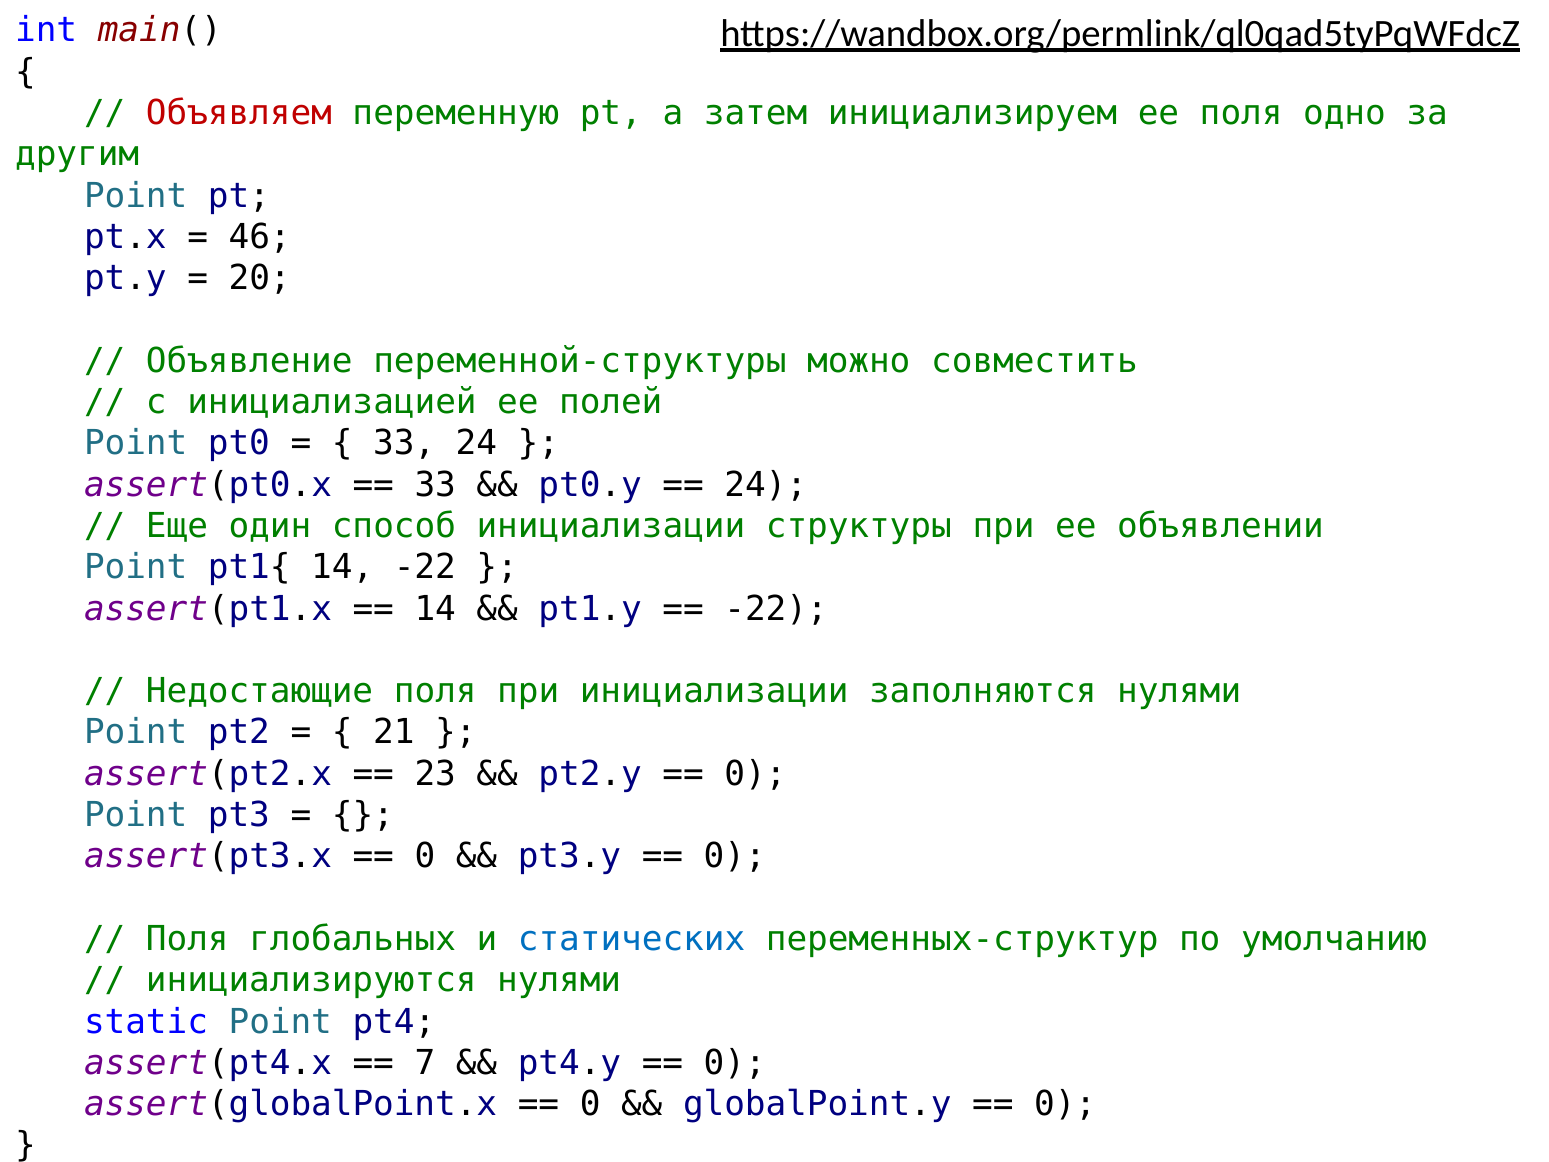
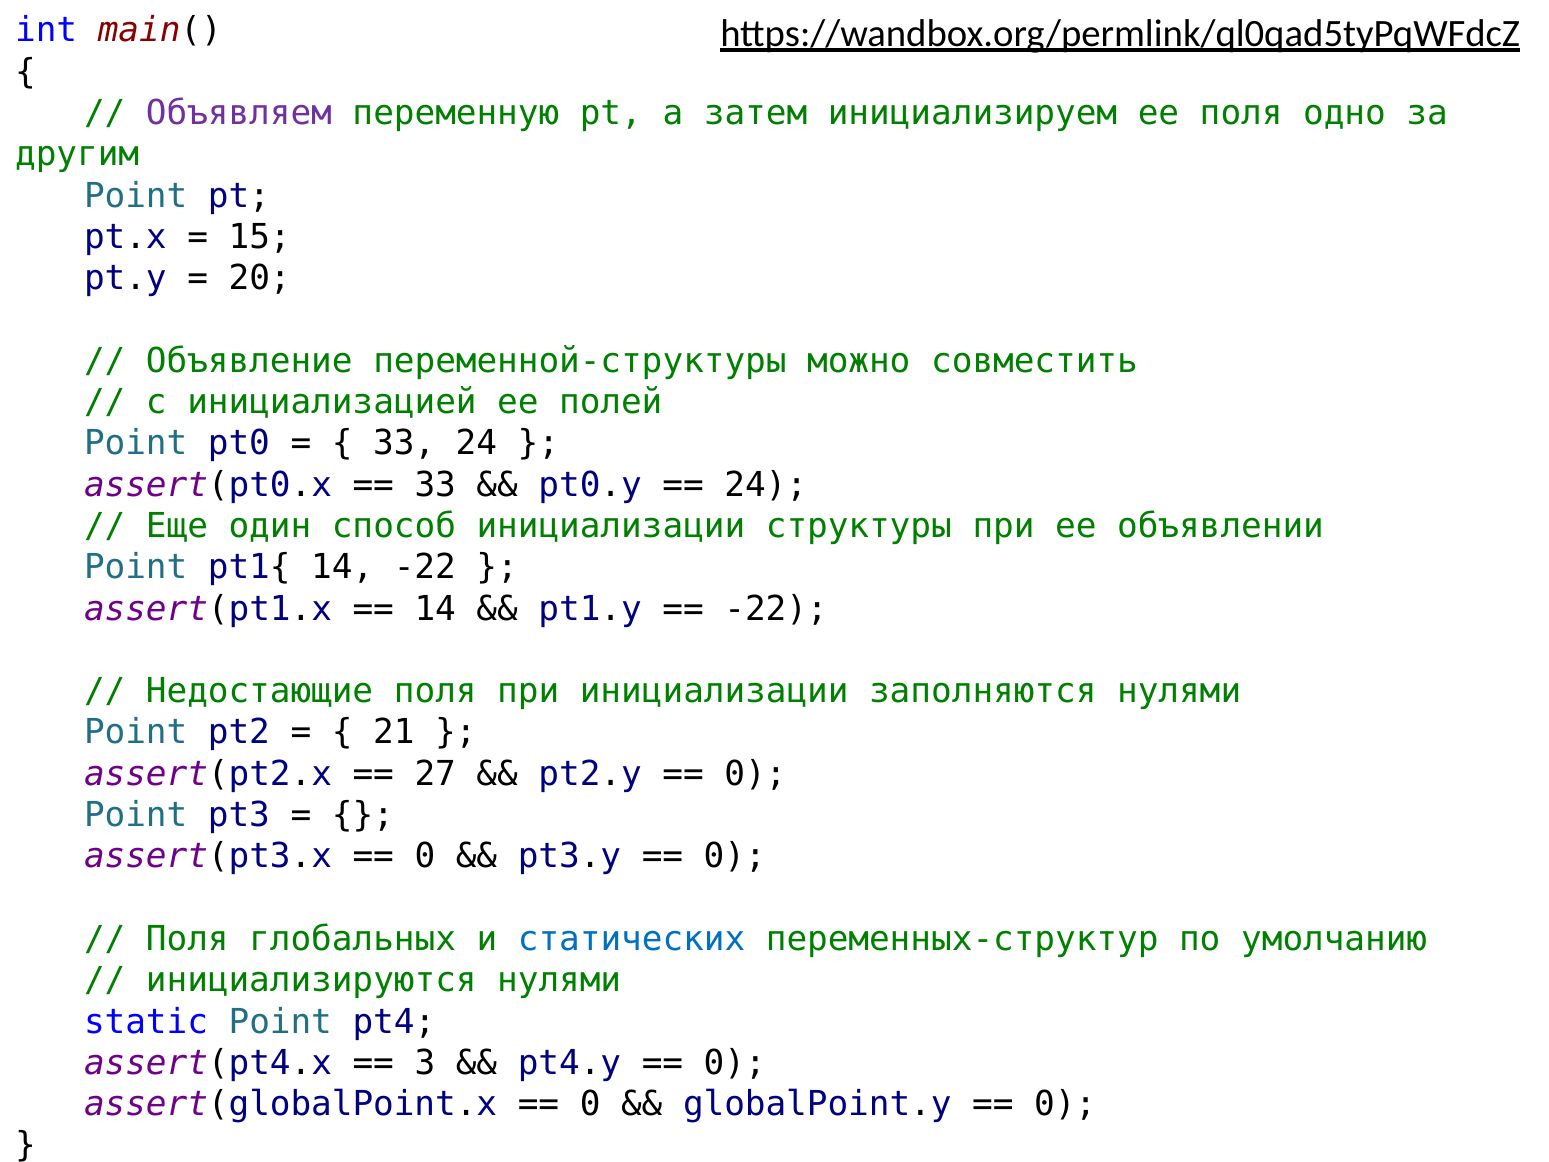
Объявляем colour: red -> purple (239, 113)
46: 46 -> 15 (260, 237)
23: 23 -> 27 (435, 774)
7: 7 -> 3 (425, 1063)
